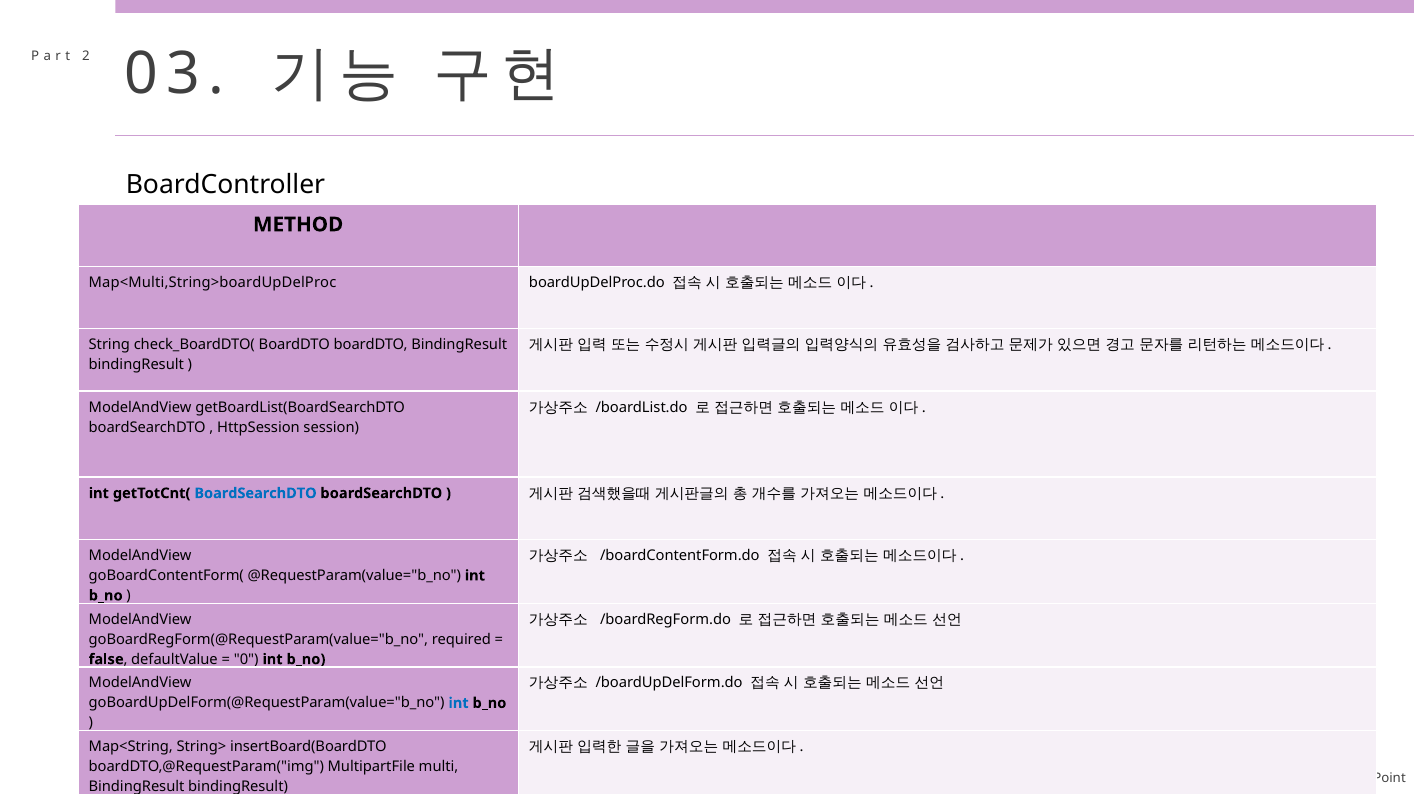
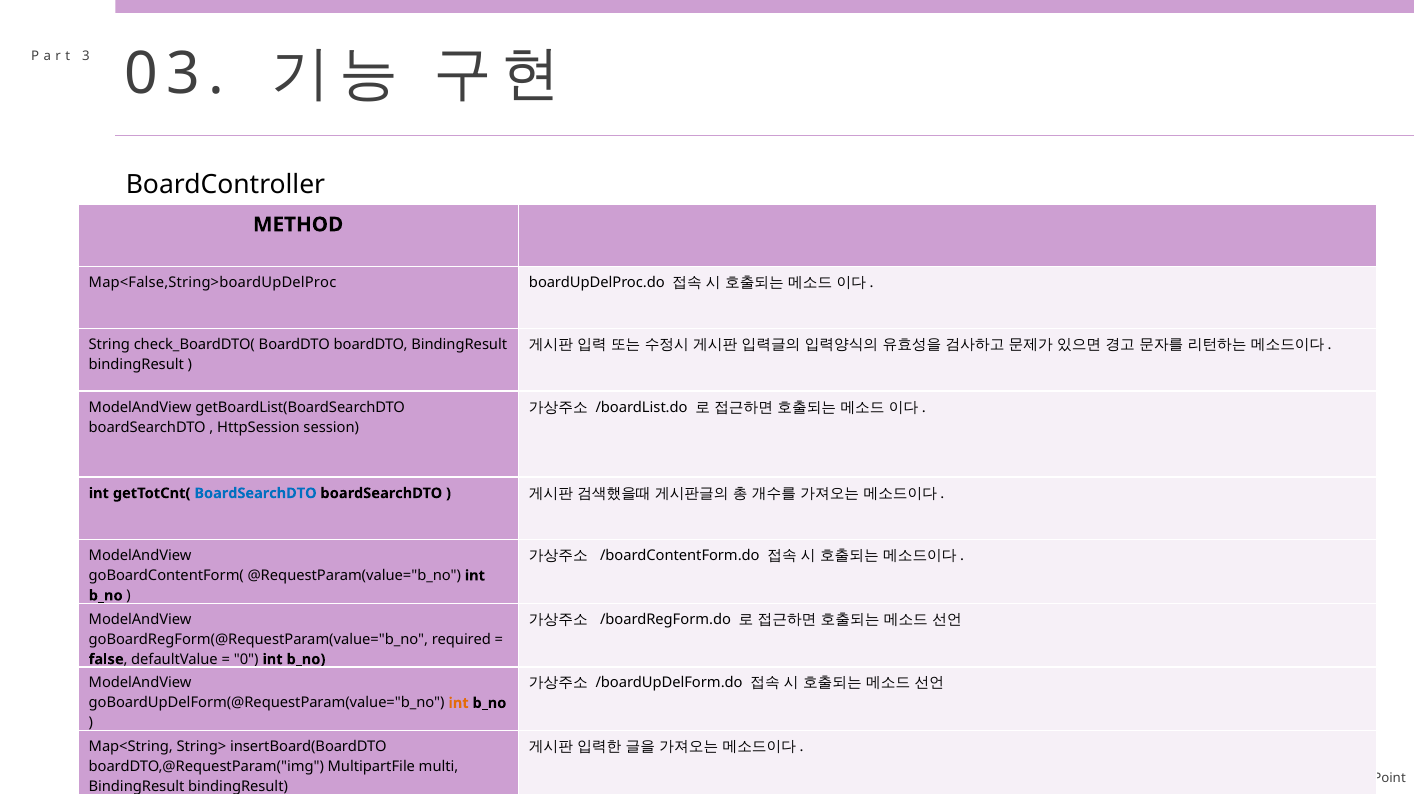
2: 2 -> 3 (86, 56)
Map<Multi,String>boardUpDelProc: Map<Multi,String>boardUpDelProc -> Map<False,String>boardUpDelProc (213, 283)
int colour: blue -> orange (459, 703)
